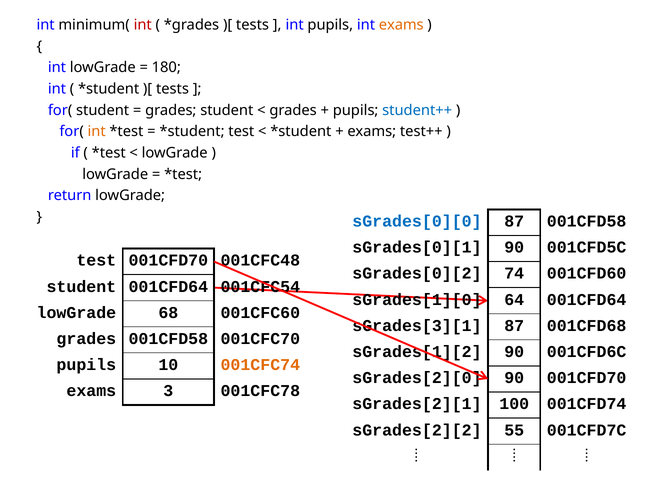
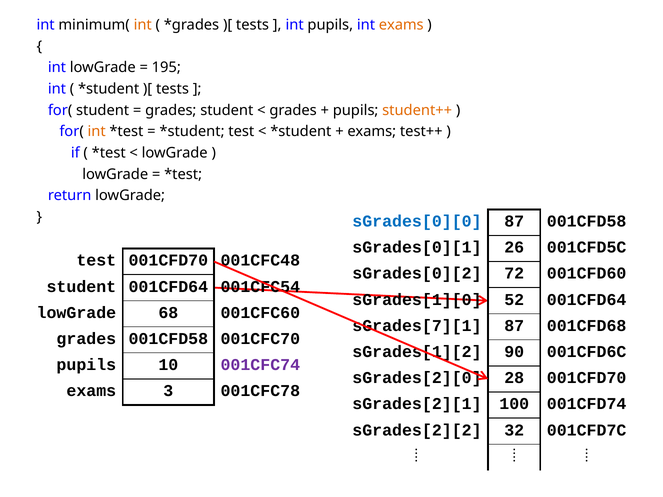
int colour: red -> orange (143, 25)
180: 180 -> 195 (166, 68)
student++ colour: blue -> orange (417, 110)
sGrades[0][1 90: 90 -> 26 (514, 248)
74: 74 -> 72 (514, 274)
64: 64 -> 52 (514, 300)
sGrades[3][1: sGrades[3][1 -> sGrades[7][1 (417, 326)
001CFC74 colour: orange -> purple (260, 365)
sGrades[2][0 90: 90 -> 28 (514, 378)
55: 55 -> 32 (514, 430)
